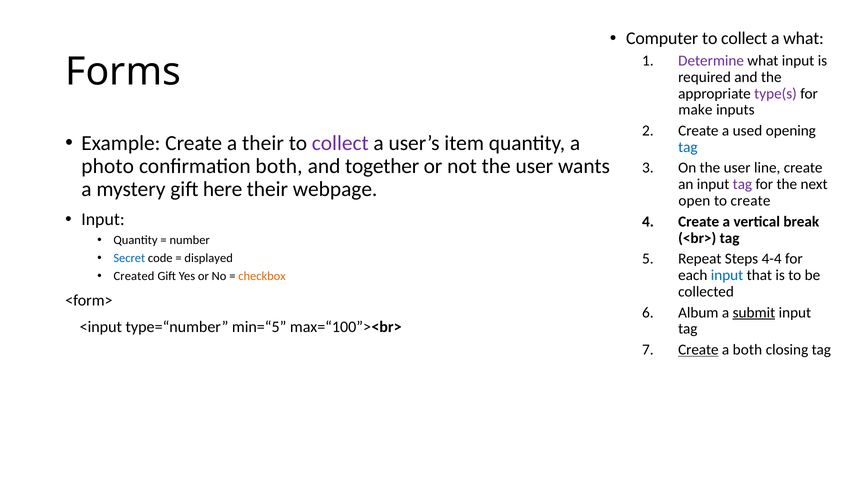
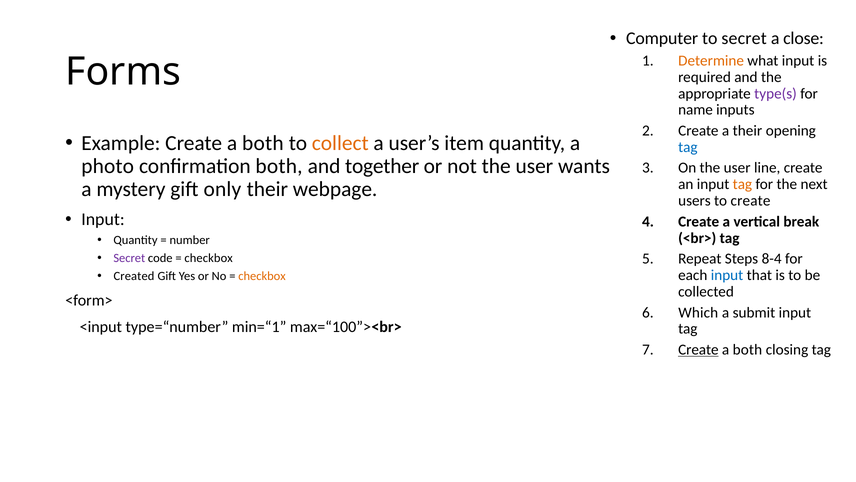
collect: collect -> secret (744, 38)
a what: what -> close (804, 38)
Determine colour: purple -> orange (711, 61)
make: make -> name (696, 110)
a used: used -> their (747, 131)
Example Create a their: their -> both (263, 143)
collect colour: purple -> orange (340, 143)
tag colour: purple -> orange (742, 184)
here: here -> only (222, 189)
open: open -> users (694, 201)
Secret colour: blue -> purple (129, 258)
displayed: displayed -> checkbox (209, 258)
4-4: 4-4 -> 8-4 (772, 259)
Album: Album -> Which (698, 312)
submit underline: present -> none (754, 312)
min=“5: min=“5 -> min=“1 (259, 327)
